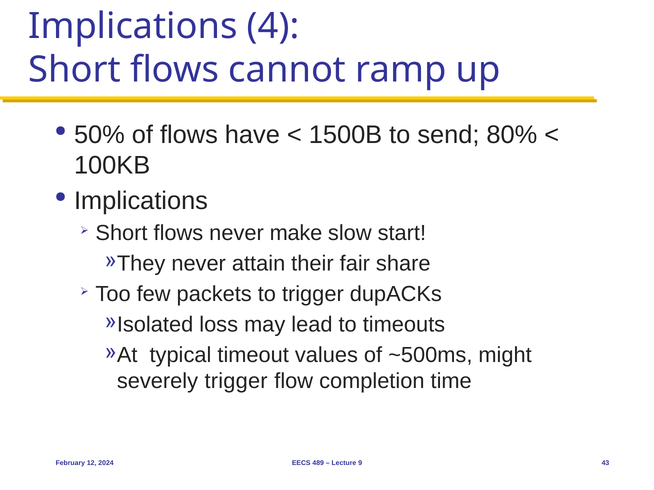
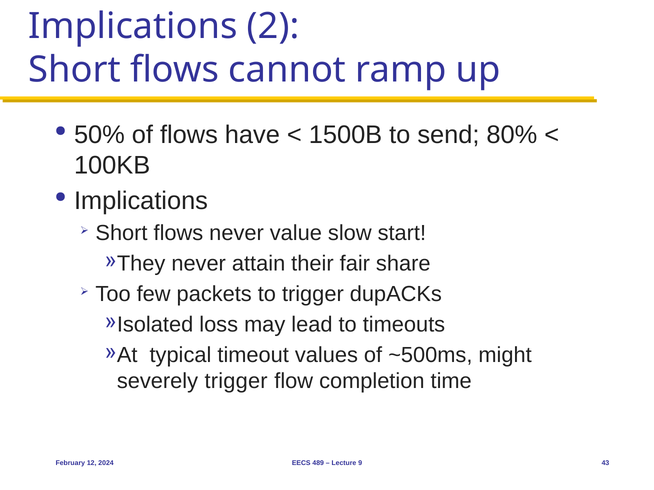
4: 4 -> 2 (273, 26)
make: make -> value (296, 233)
